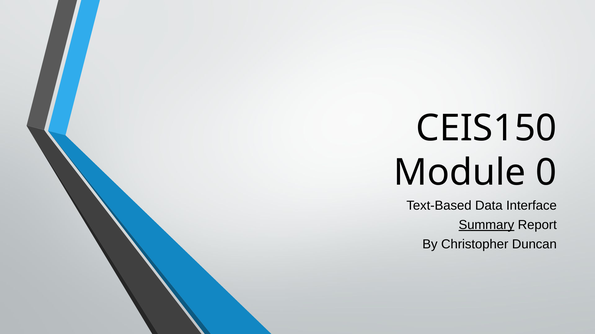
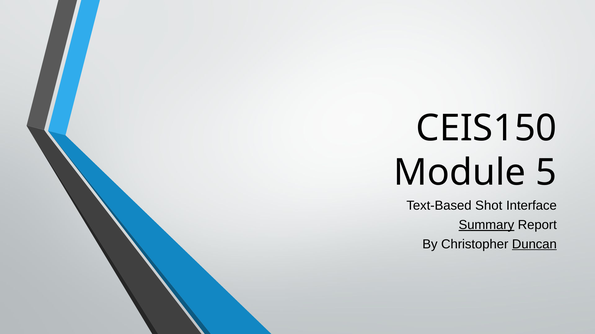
0: 0 -> 5 (546, 173)
Data: Data -> Shot (489, 206)
Duncan underline: none -> present (534, 245)
